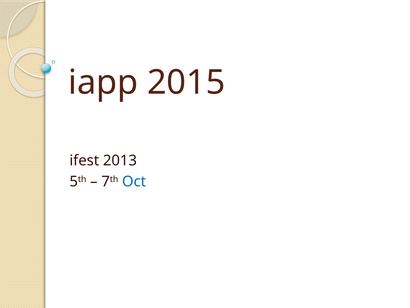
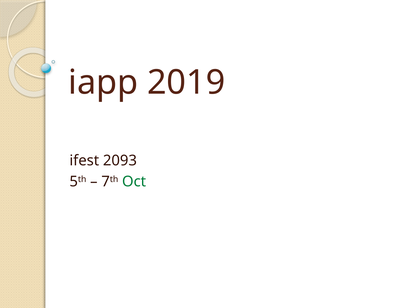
2015: 2015 -> 2019 (186, 82)
2013: 2013 -> 2093 (120, 160)
Oct colour: blue -> green (134, 181)
